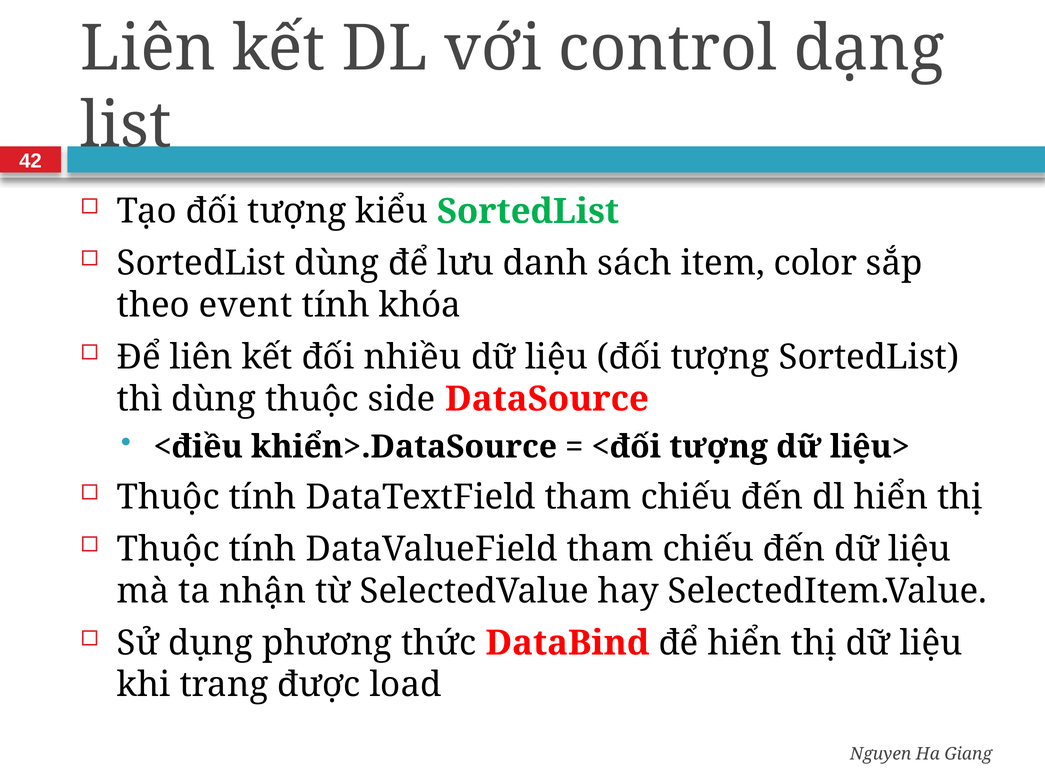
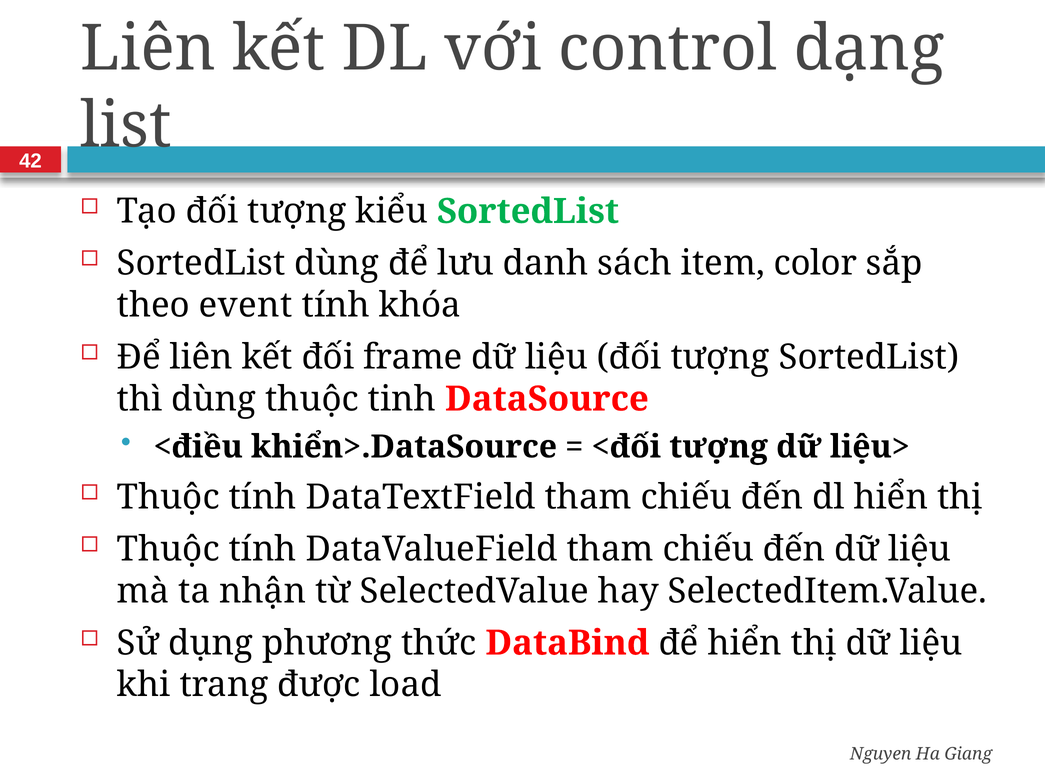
nhiều: nhiều -> frame (413, 357)
side: side -> tinh (402, 399)
